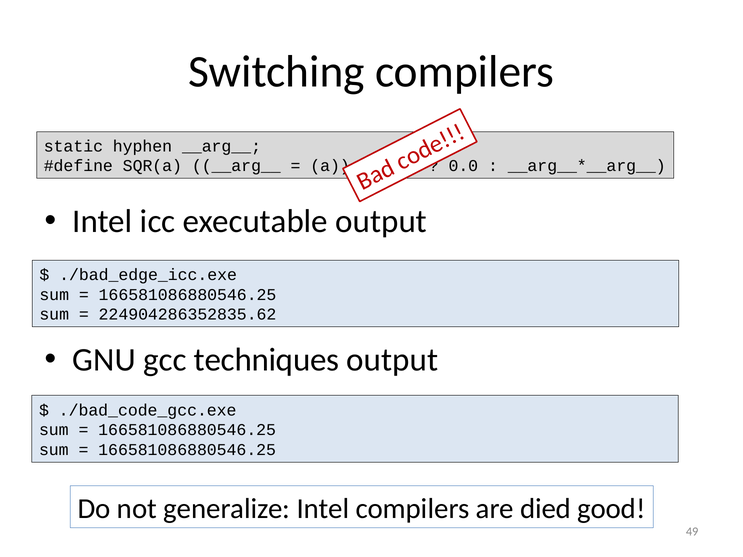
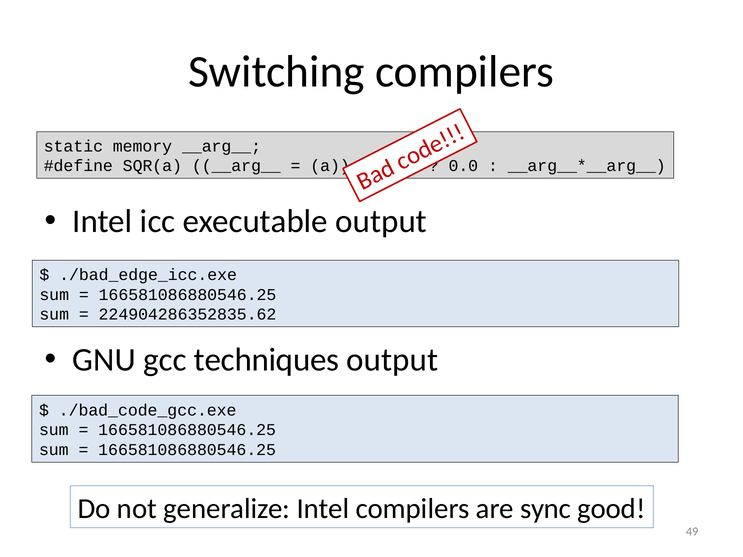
hyphen: hyphen -> memory (142, 146)
died: died -> sync (546, 509)
